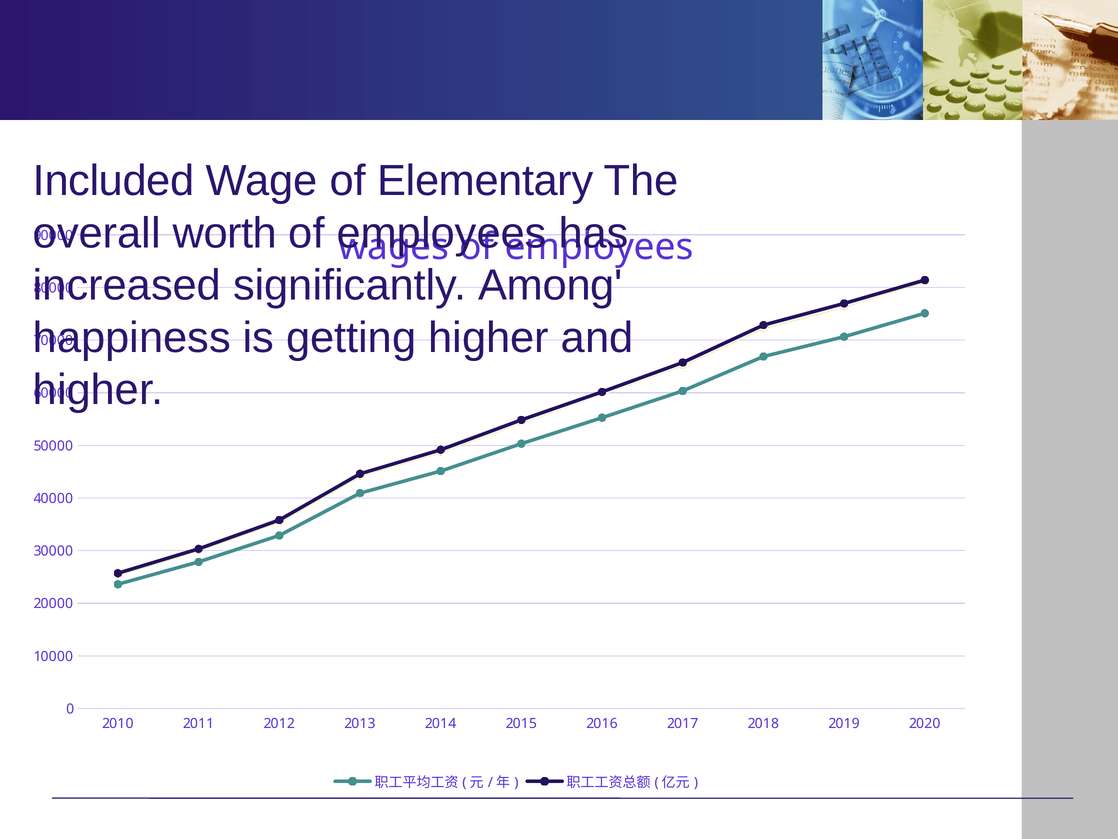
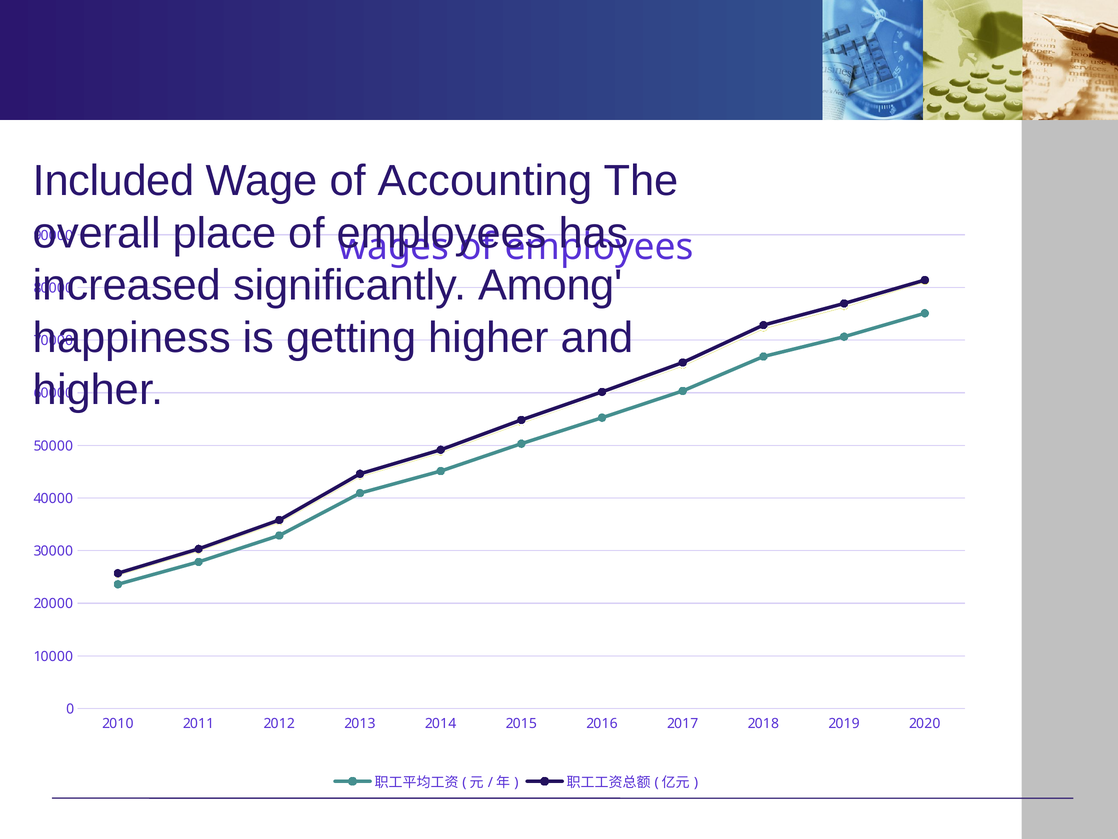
Elementary: Elementary -> Accounting (485, 181)
worth: worth -> place (225, 233)
